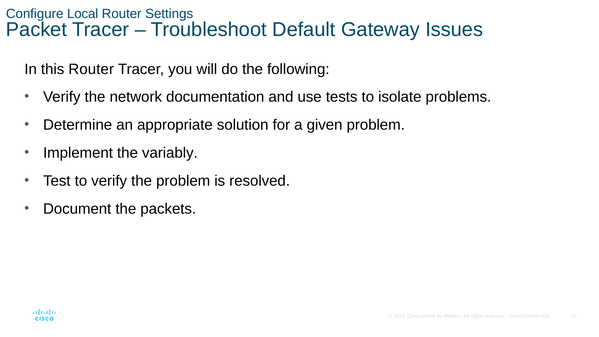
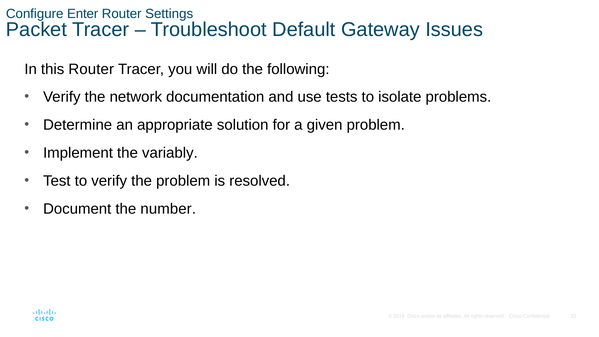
Local: Local -> Enter (83, 14)
packets: packets -> number (168, 209)
